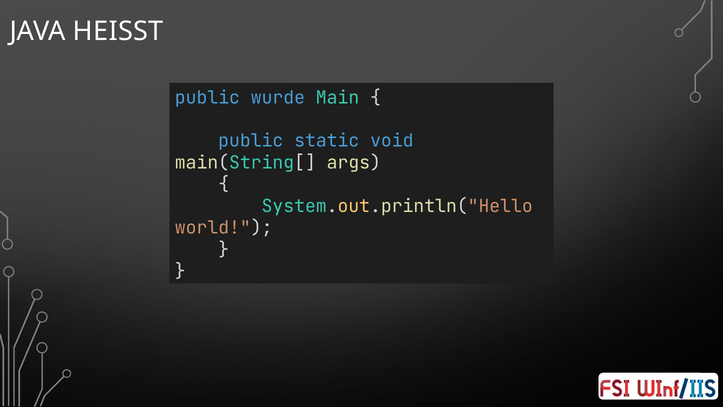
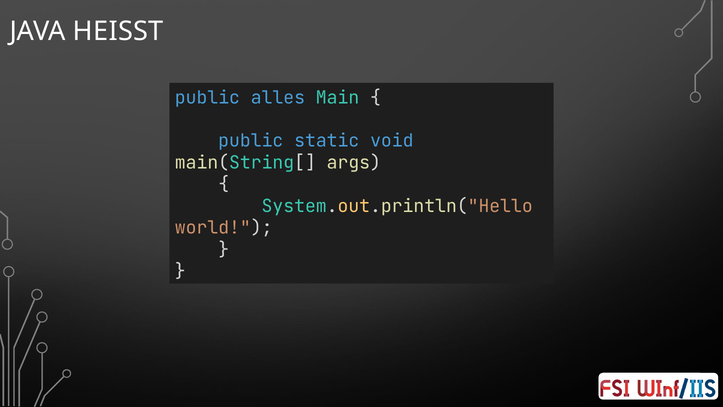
wurde: wurde -> alles (278, 98)
